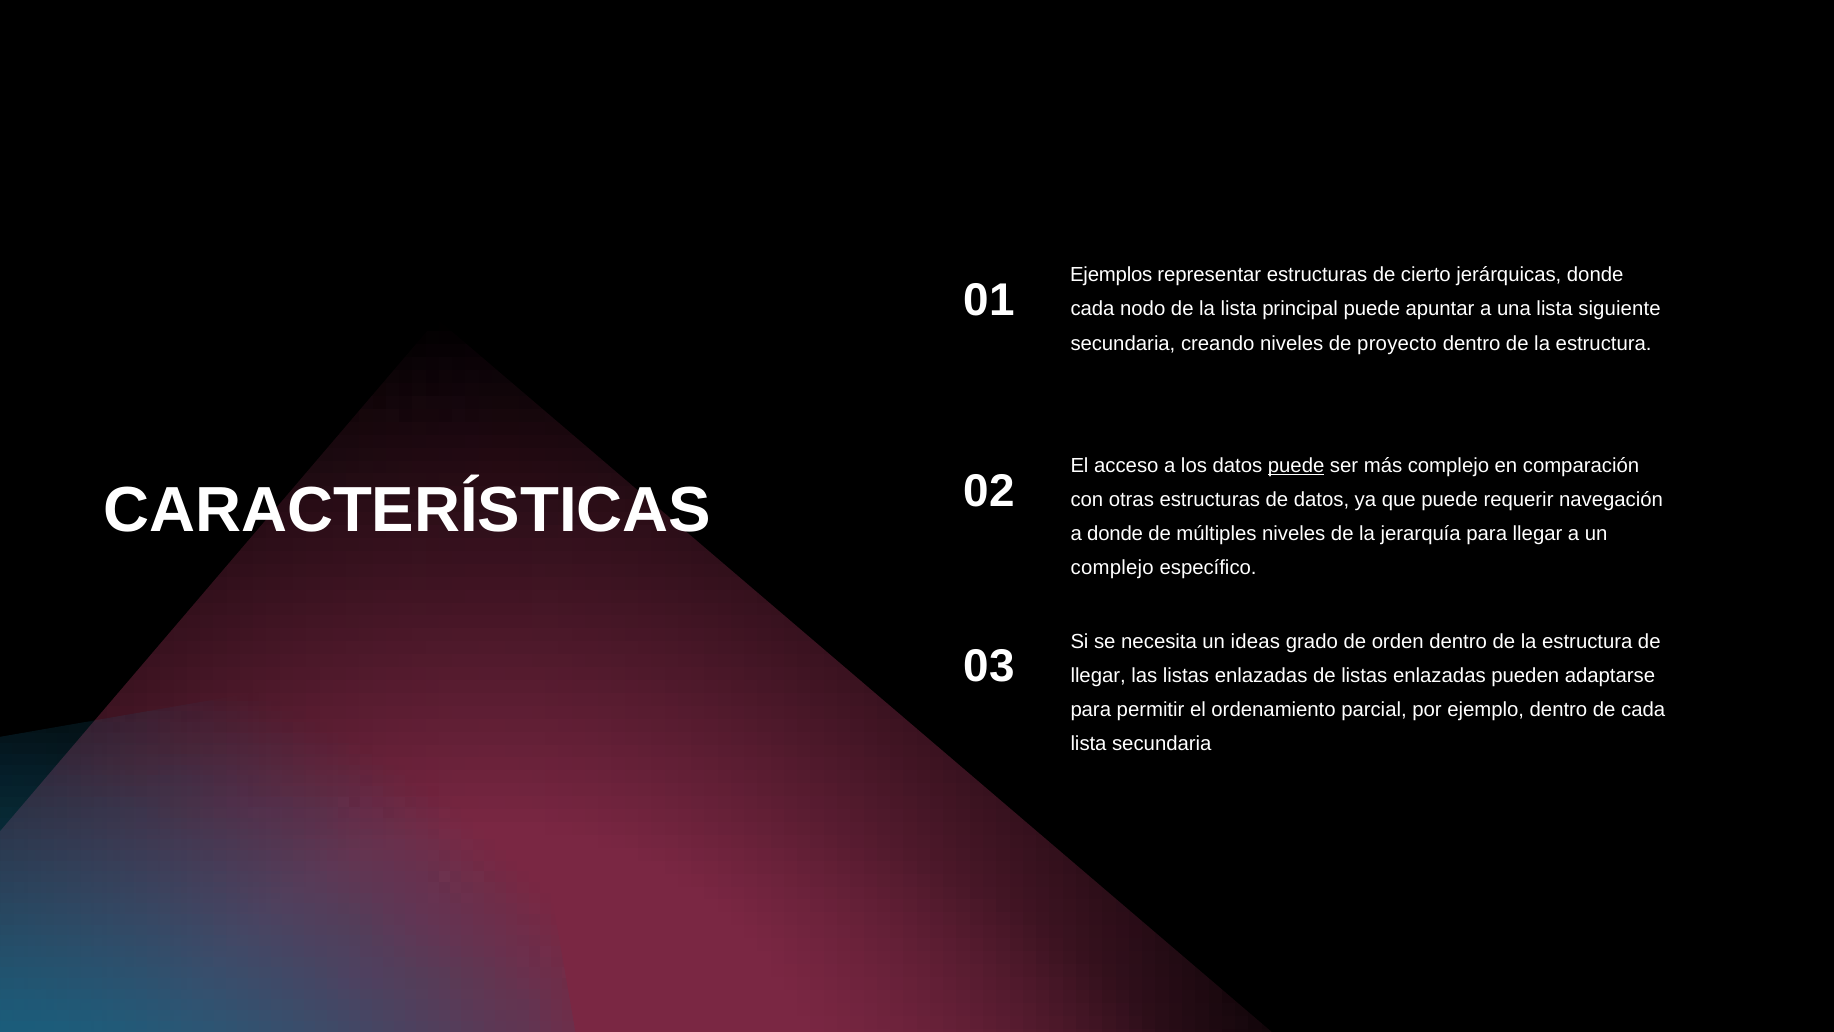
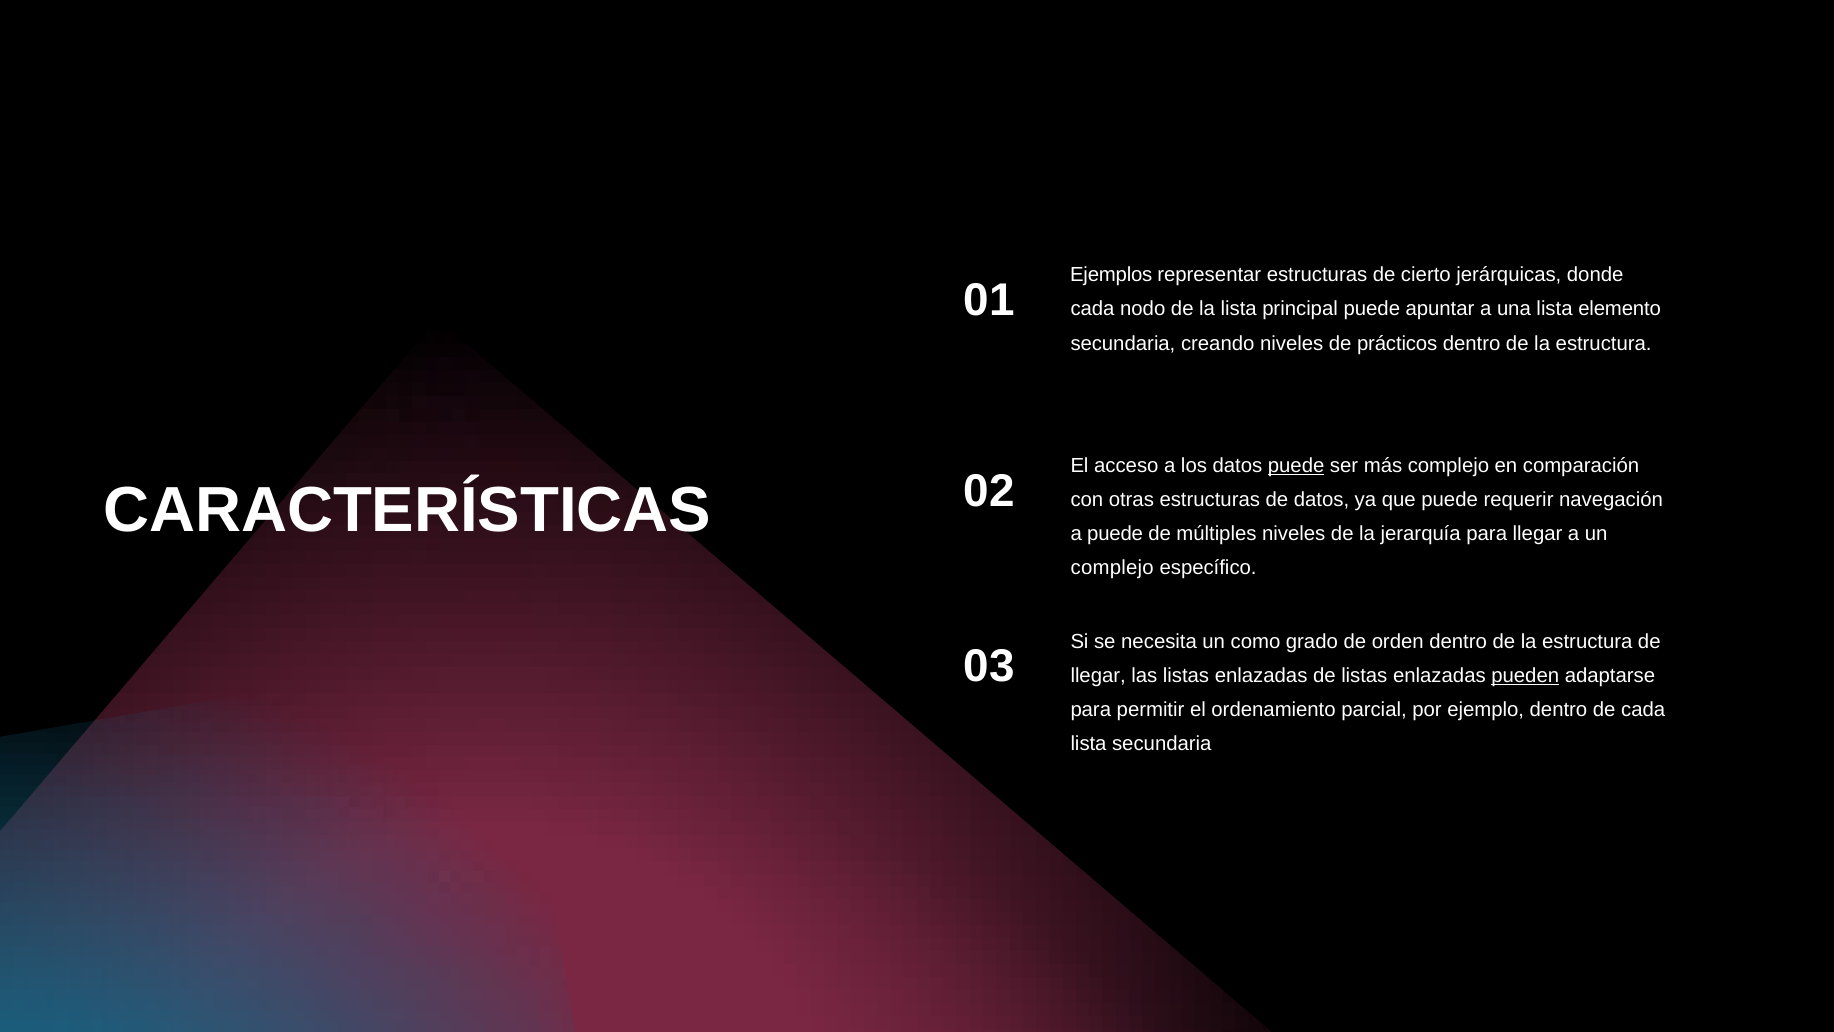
siguiente: siguiente -> elemento (1620, 309)
proyecto: proyecto -> prácticos (1397, 343)
a donde: donde -> puede (1115, 534)
ideas: ideas -> como (1256, 641)
pueden underline: none -> present (1525, 675)
